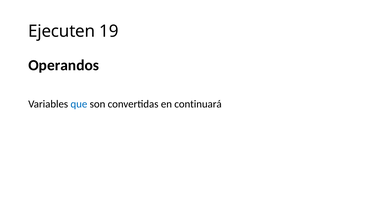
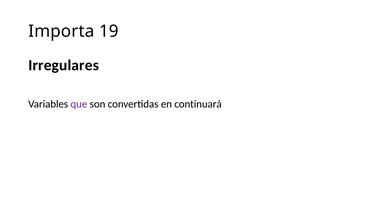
Ejecuten: Ejecuten -> Importa (61, 31)
Operandos: Operandos -> Irregulares (64, 65)
que colour: blue -> purple (79, 104)
